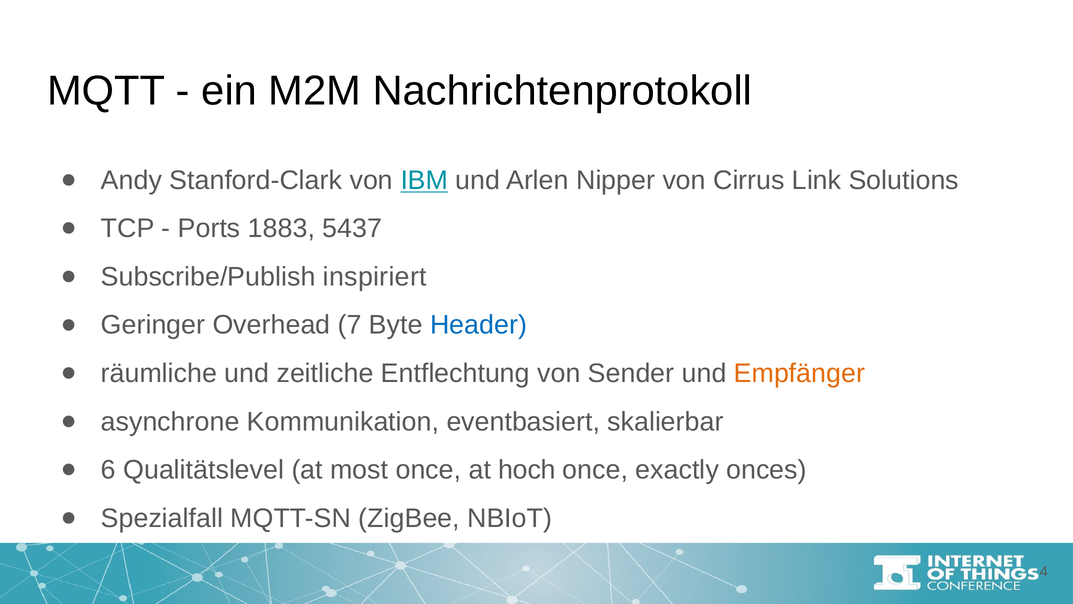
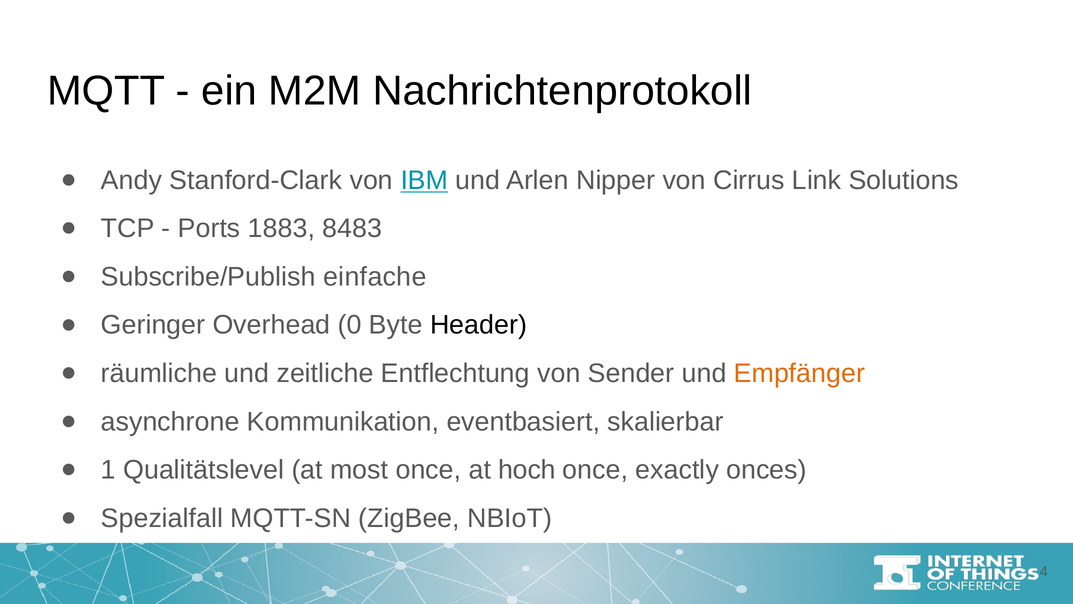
5437: 5437 -> 8483 (352, 228)
inspiriert: inspiriert -> einfache (375, 277)
7: 7 -> 0 (350, 325)
Header colour: blue -> black (478, 325)
6: 6 -> 1 (108, 470)
